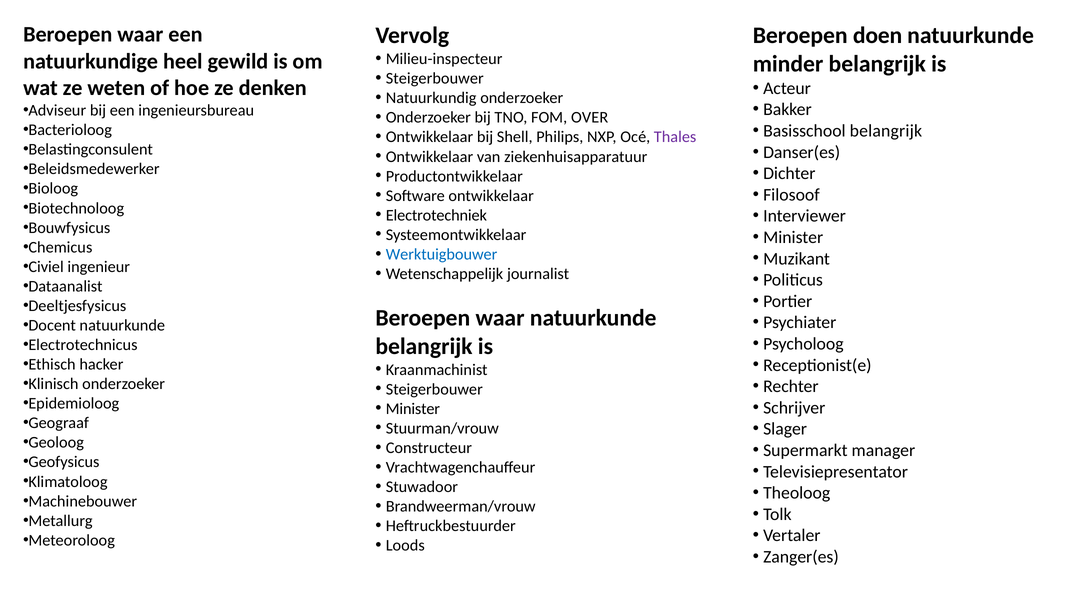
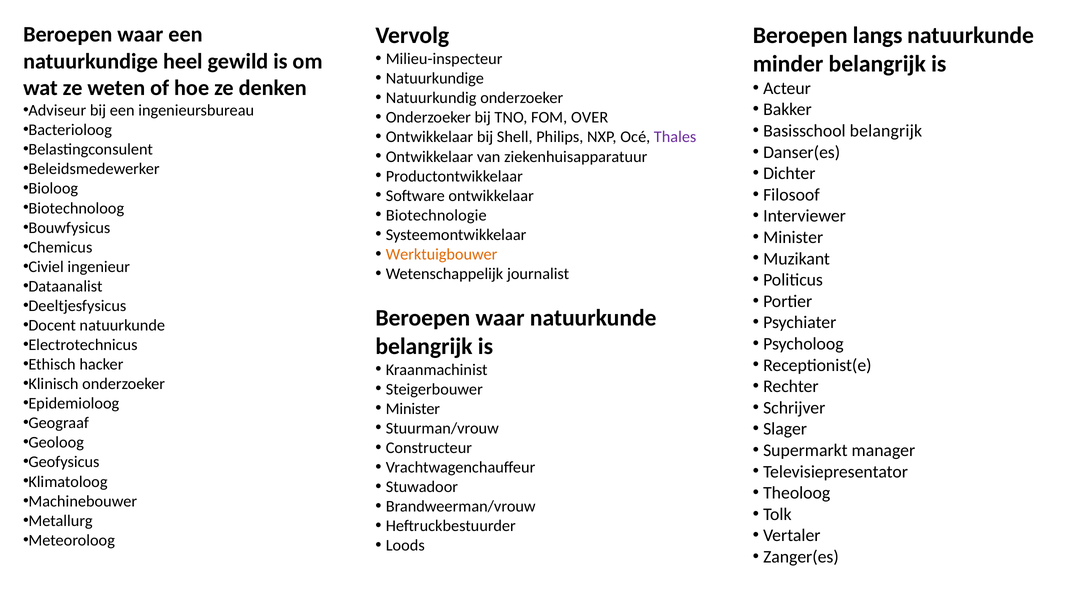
doen: doen -> langs (878, 36)
Steigerbouwer: Steigerbouwer -> Natuurkundige (435, 79)
Electrotechniek: Electrotechniek -> Biotechnologie (436, 215)
Werktuigbouwer colour: blue -> orange (442, 254)
